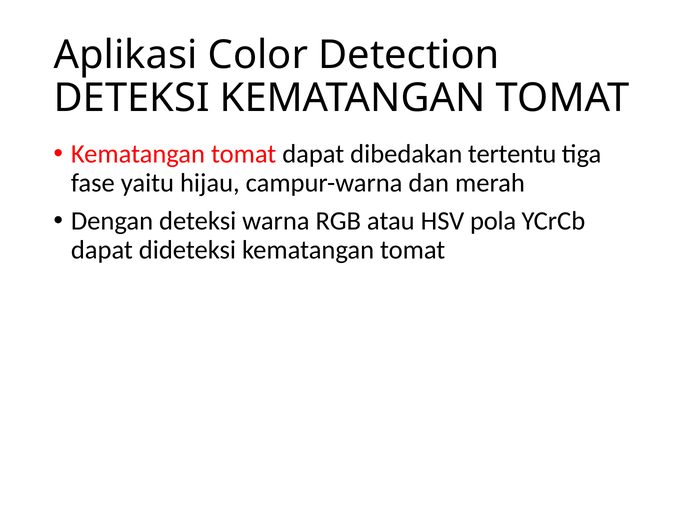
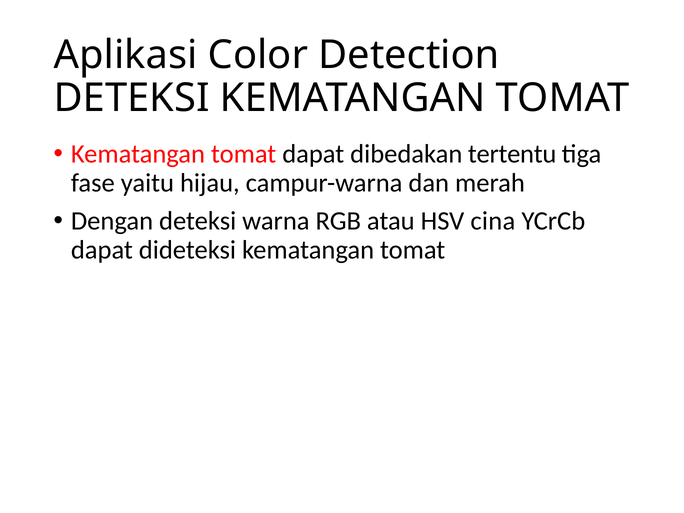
pola: pola -> cina (493, 221)
